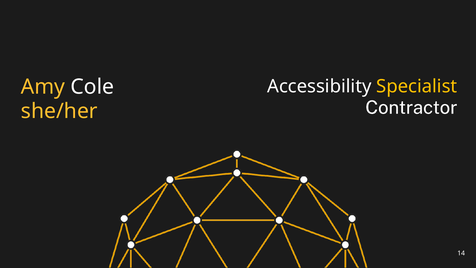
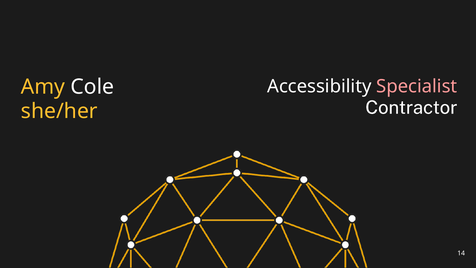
Specialist colour: yellow -> pink (417, 86)
